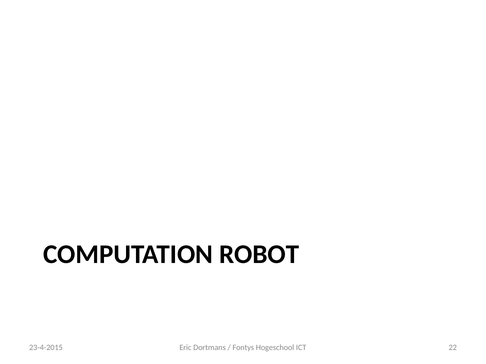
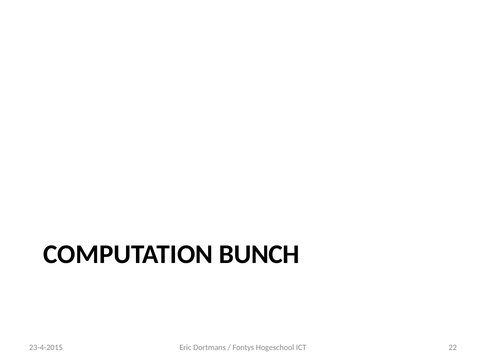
ROBOT: ROBOT -> BUNCH (259, 255)
